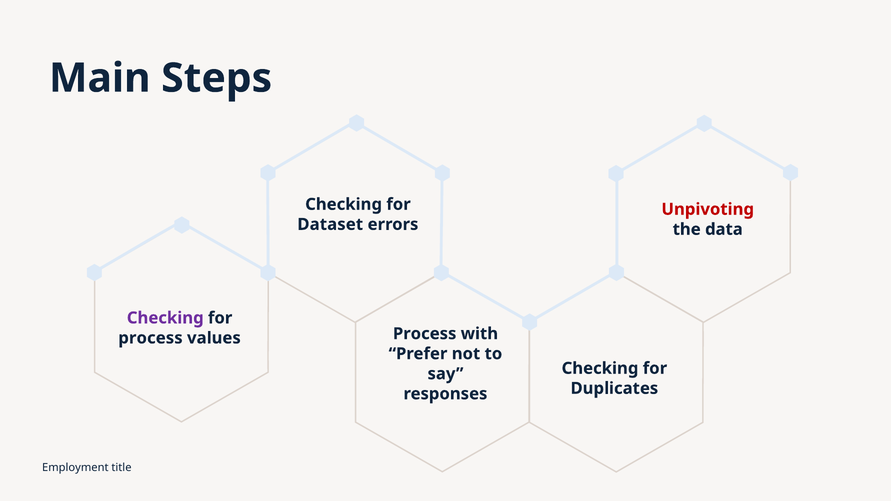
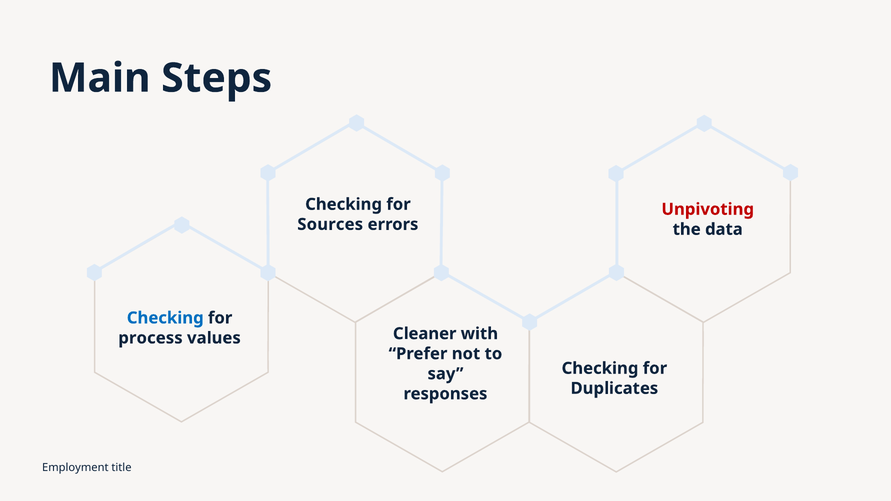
Dataset: Dataset -> Sources (330, 224)
Checking colour: purple -> blue (165, 318)
Process: Process -> Cleaner (425, 334)
